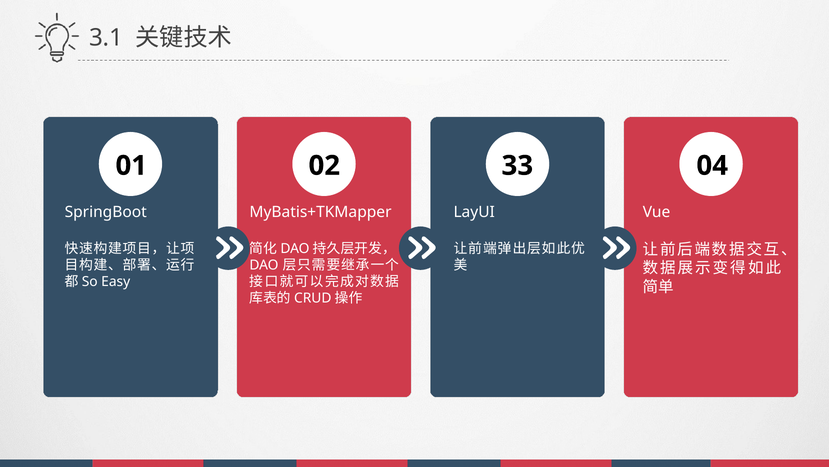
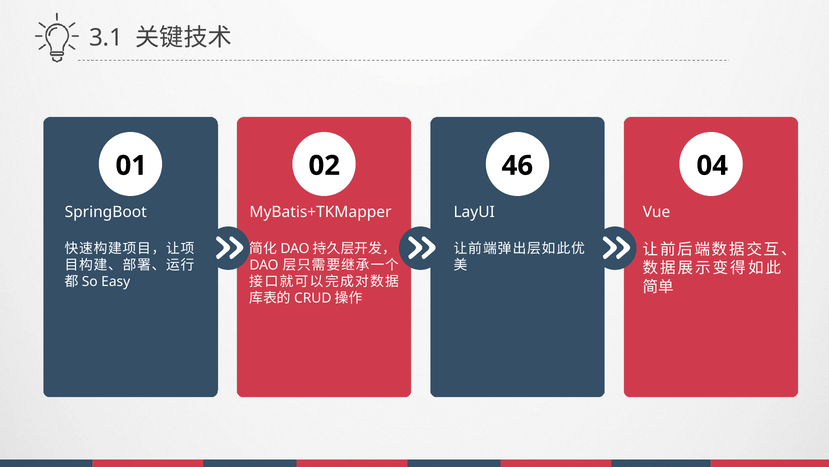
33: 33 -> 46 (517, 165)
